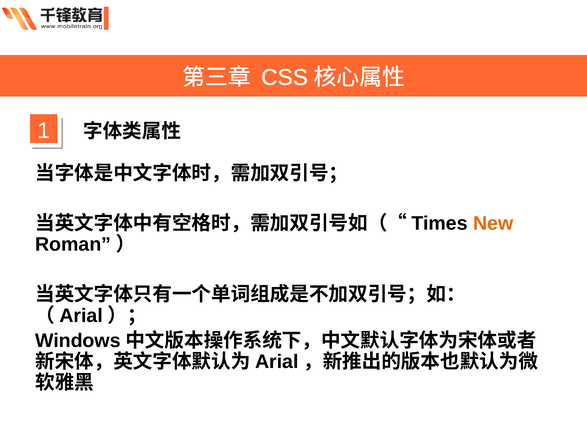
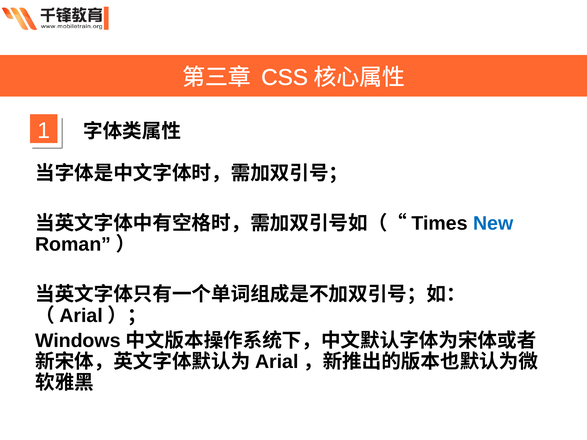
New colour: orange -> blue (493, 223)
